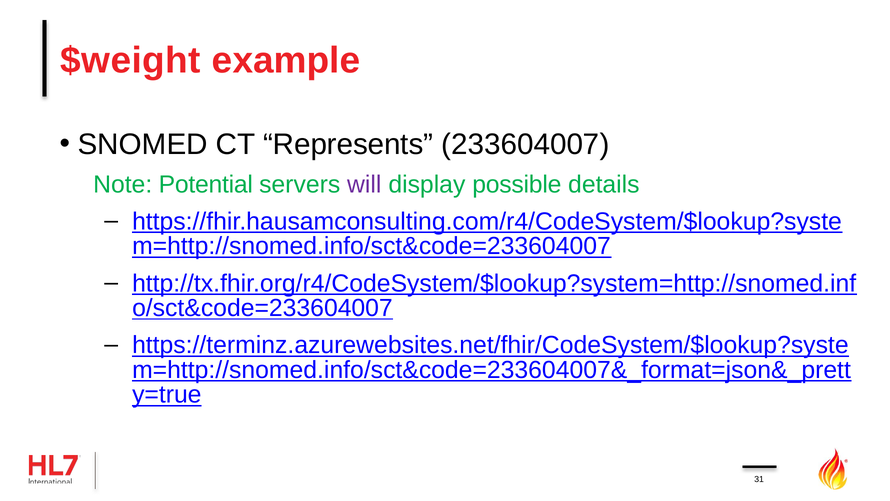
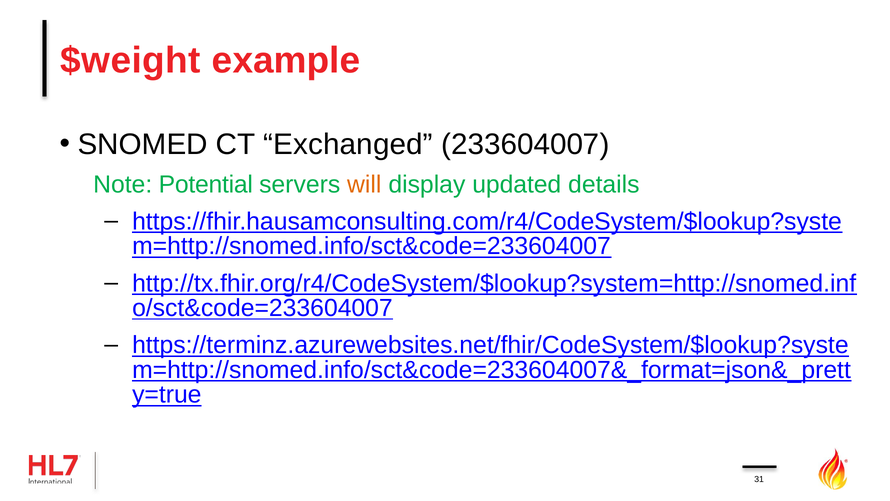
Represents: Represents -> Exchanged (348, 144)
will colour: purple -> orange (364, 184)
possible: possible -> updated (517, 184)
